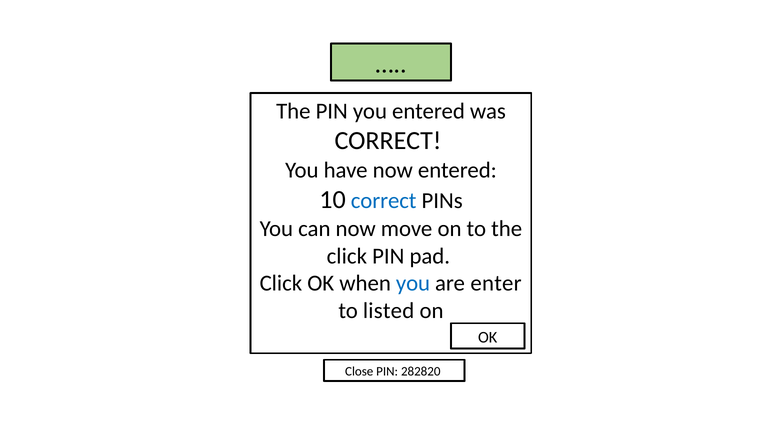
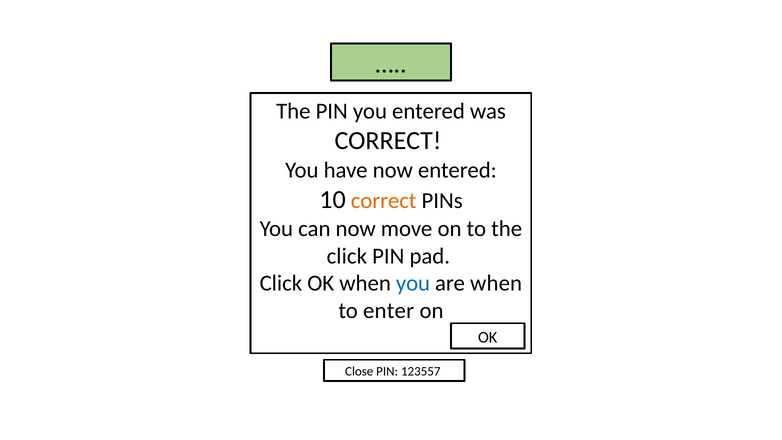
correct colour: blue -> orange (384, 201)
are enter: enter -> when (496, 283)
listed: listed -> enter (389, 311)
282820: 282820 -> 123557 (421, 371)
